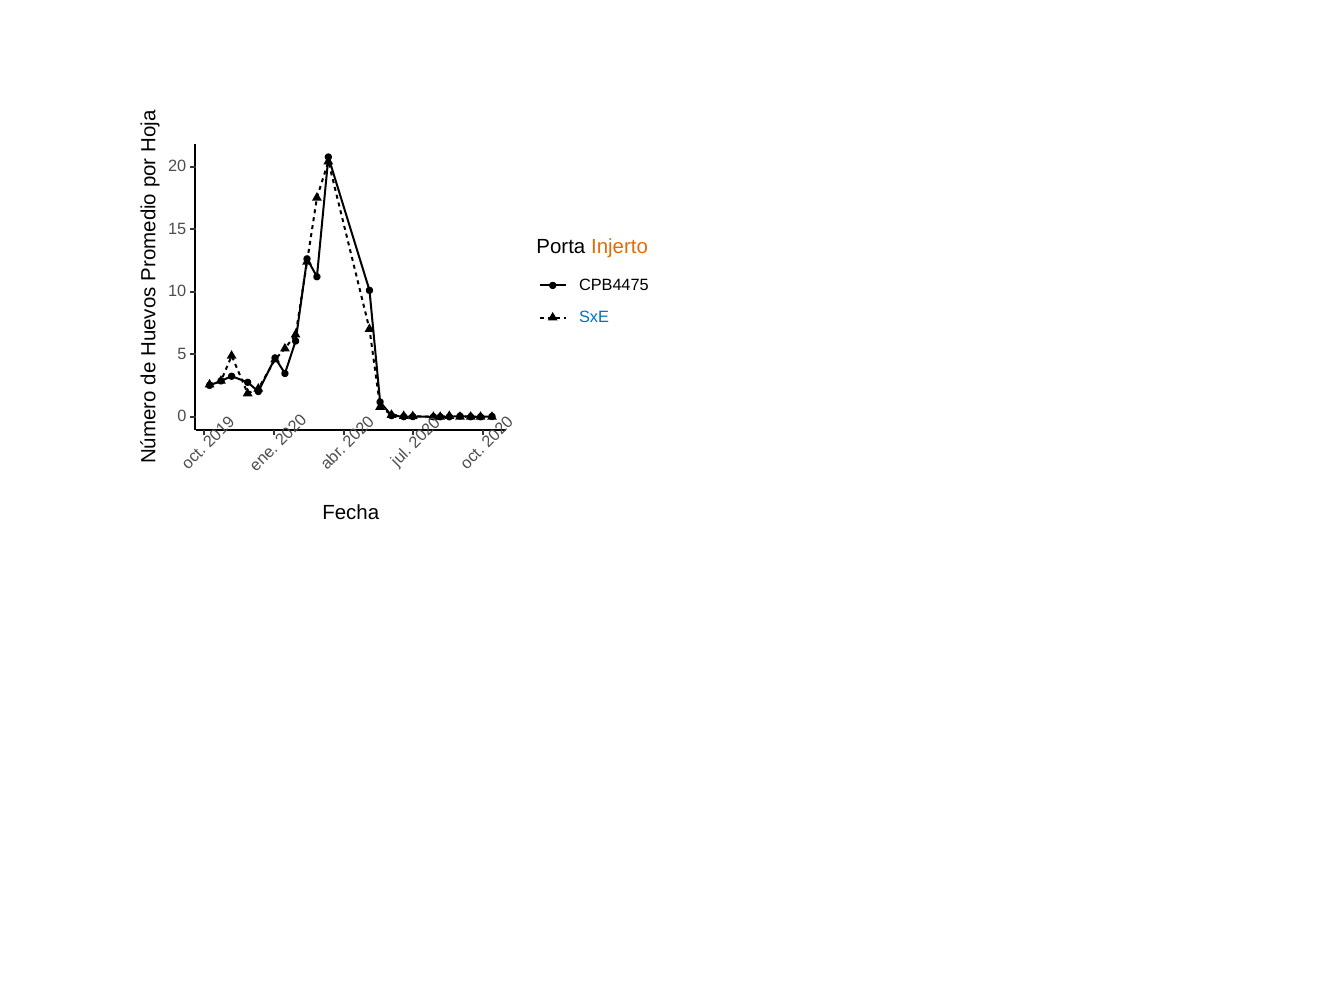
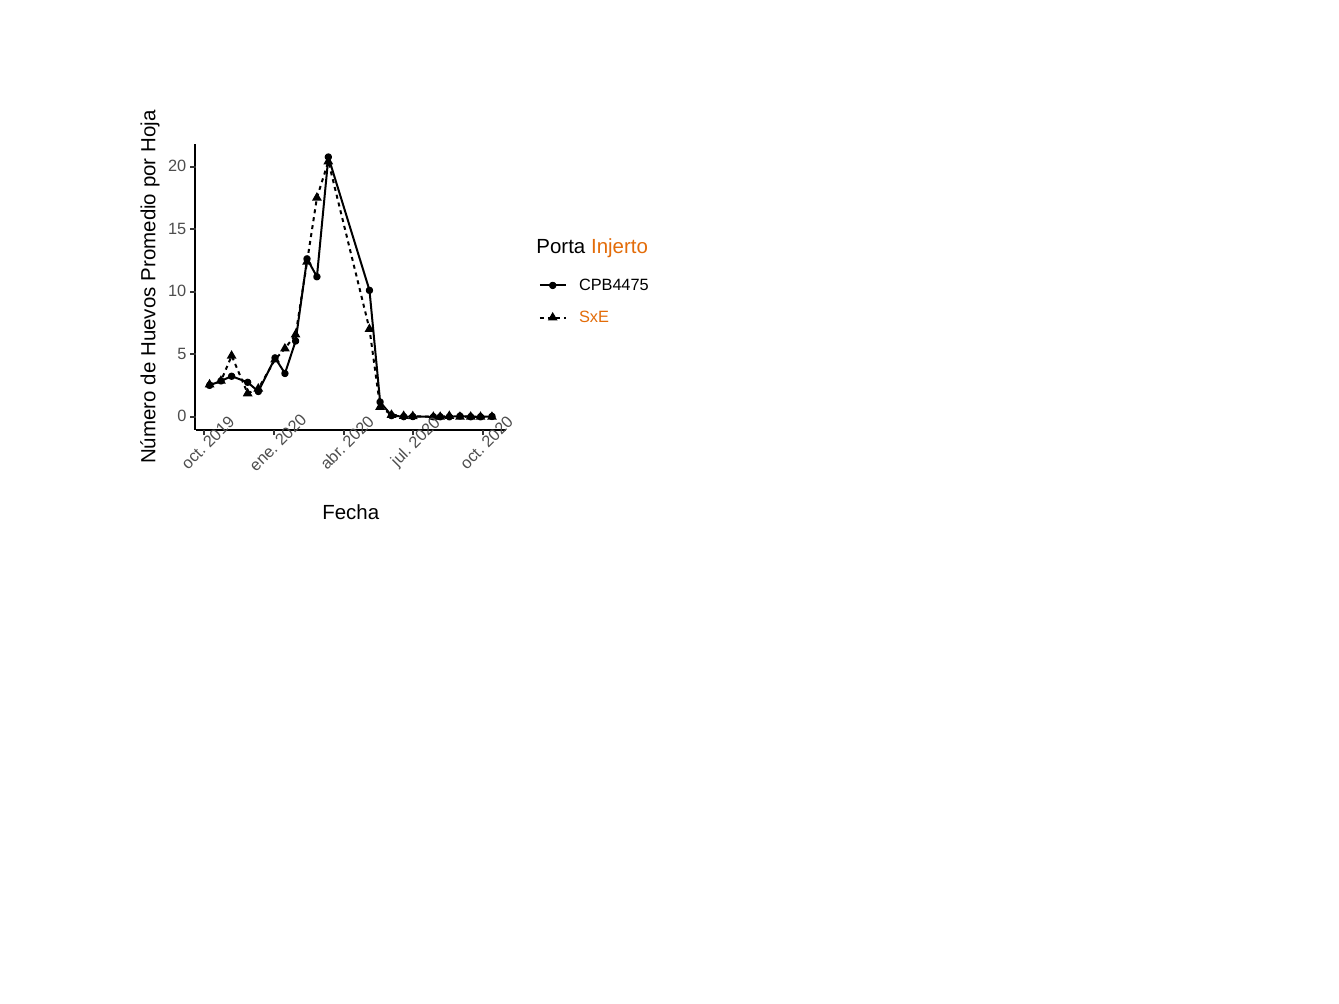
SxE colour: blue -> orange (594, 317)
